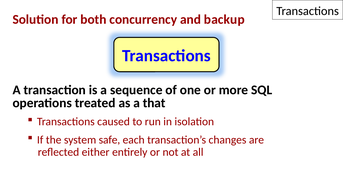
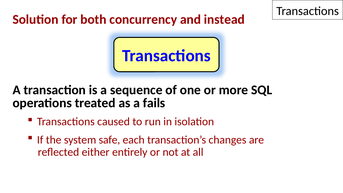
backup: backup -> instead (224, 20)
that: that -> fails (154, 103)
